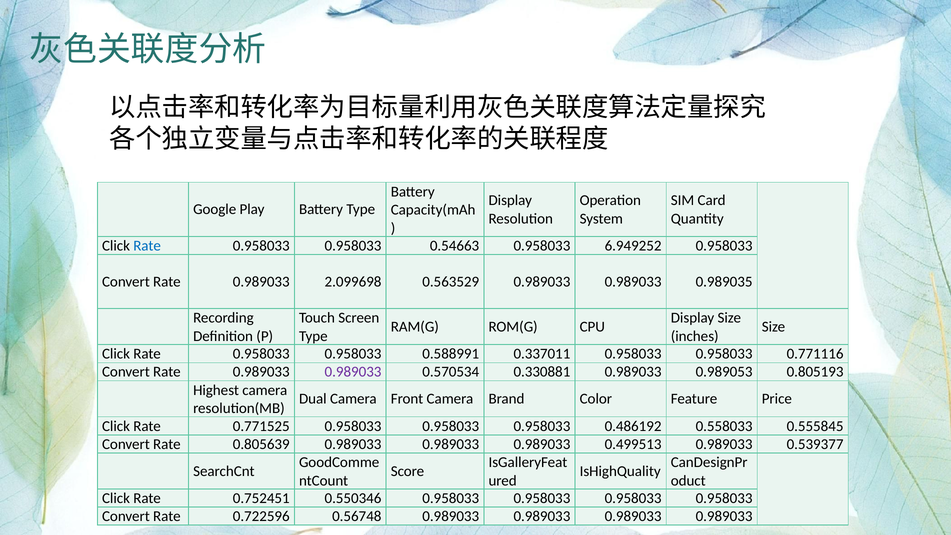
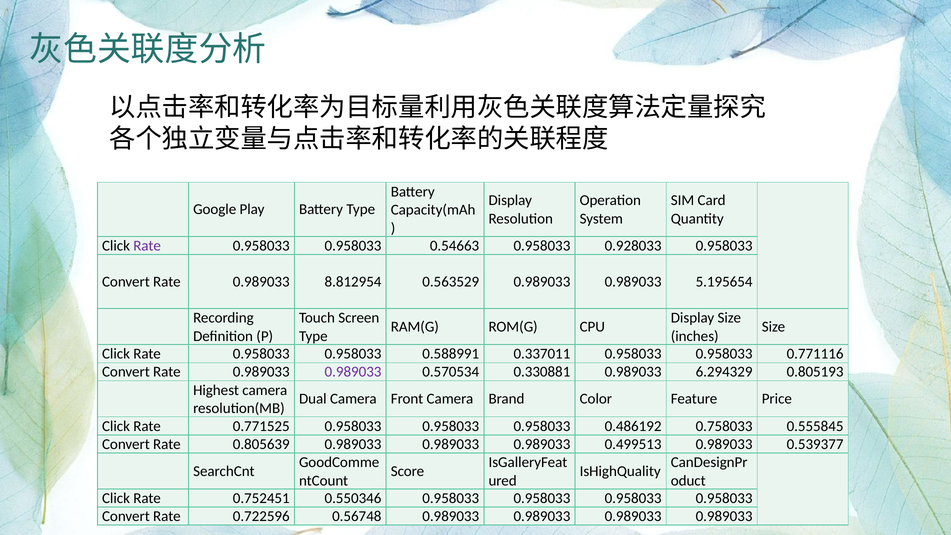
Rate colour: blue -> purple (147, 246)
6.949252: 6.949252 -> 0.928033 (633, 246)
2.099698: 2.099698 -> 8.812954 (353, 282)
0.989035: 0.989035 -> 5.195654 (724, 282)
0.989053: 0.989053 -> 6.294329 (724, 372)
0.558033: 0.558033 -> 0.758033 (724, 426)
